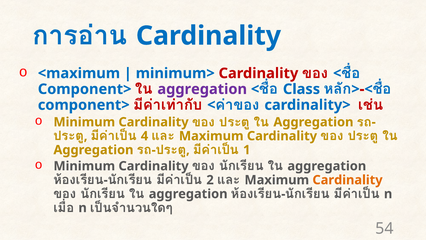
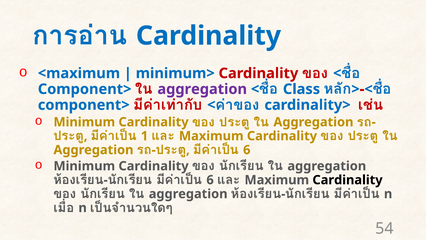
4: 4 -> 1 (145, 136)
1: 1 -> 6 (247, 150)
2: 2 -> 6 (210, 180)
Cardinality colour: orange -> black (348, 180)
